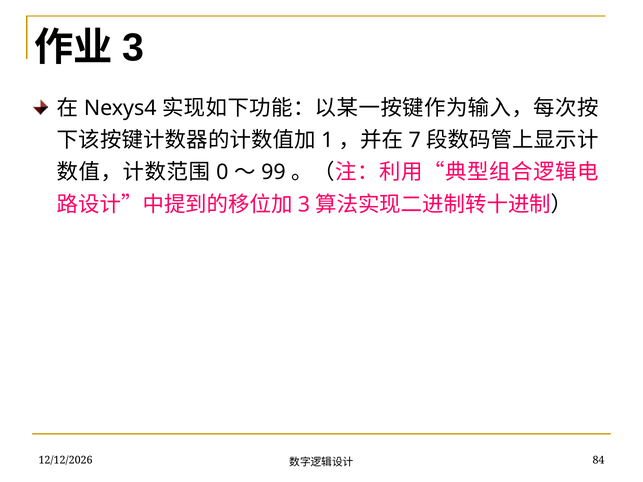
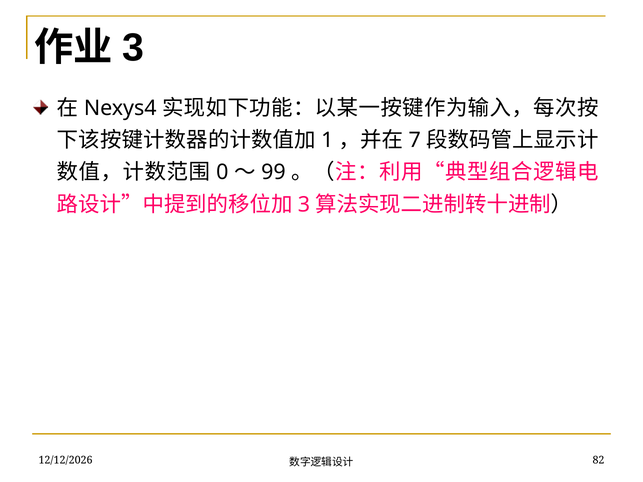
84: 84 -> 82 (598, 461)
